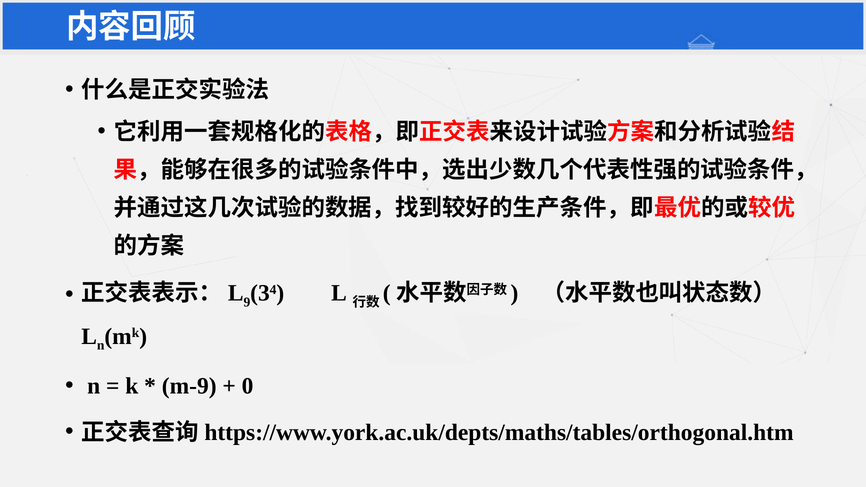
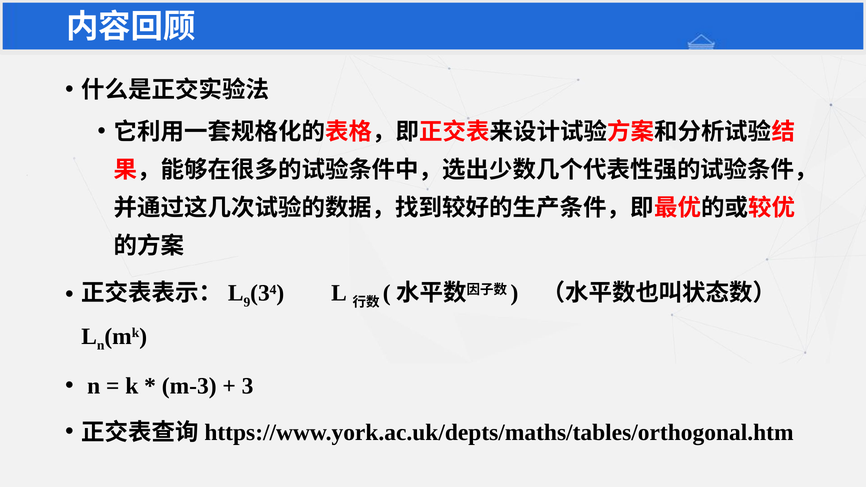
m-9: m-9 -> m-3 (189, 386)
0: 0 -> 3 (248, 386)
